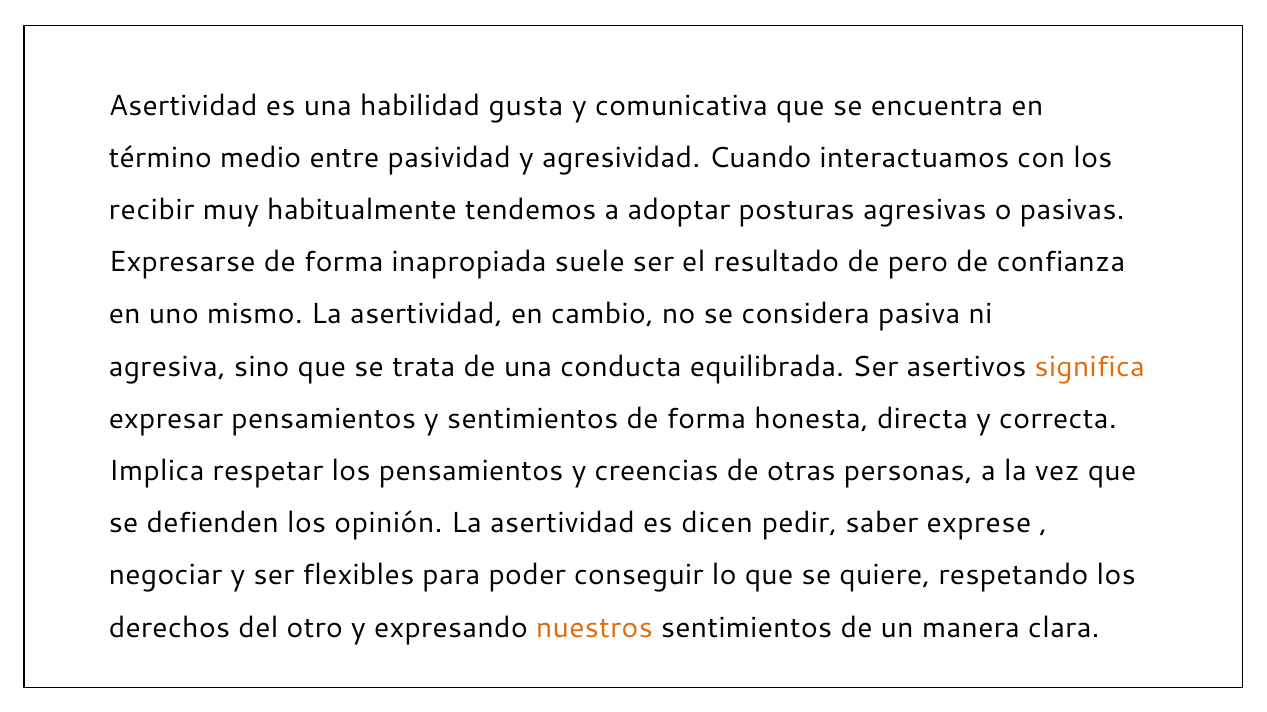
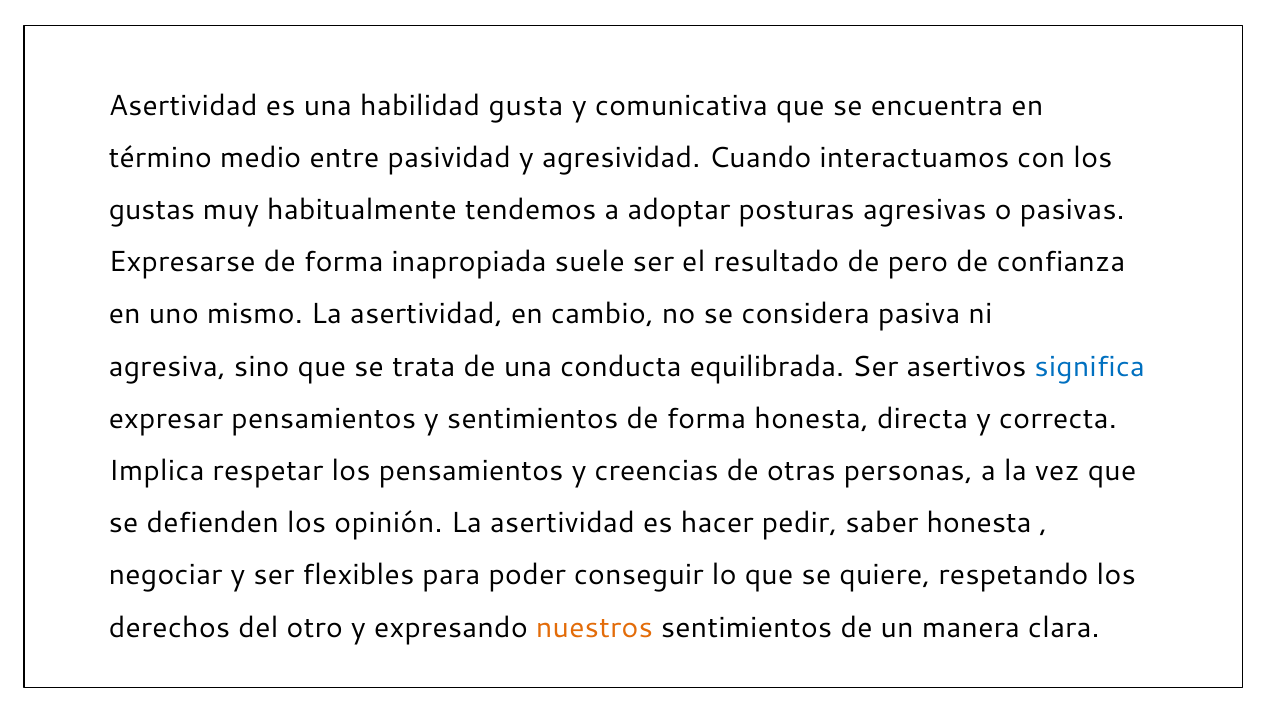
recibir: recibir -> gustas (152, 210)
significa colour: orange -> blue (1090, 367)
dicen: dicen -> hacer (717, 524)
saber exprese: exprese -> honesta (979, 524)
